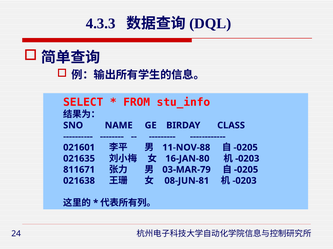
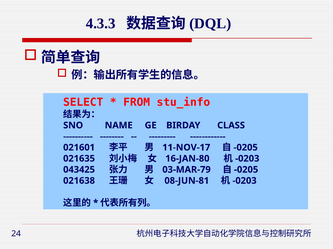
11-NOV-88: 11-NOV-88 -> 11-NOV-17 (186, 148)
811671: 811671 -> 043425 (79, 170)
